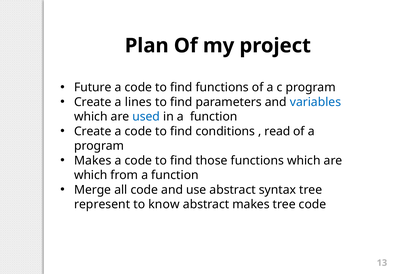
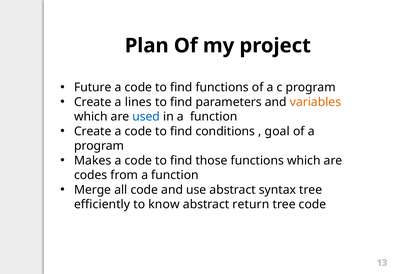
variables colour: blue -> orange (315, 102)
read: read -> goal (277, 131)
which: which -> codes (91, 175)
represent: represent -> efficiently (102, 204)
abstract makes: makes -> return (251, 204)
